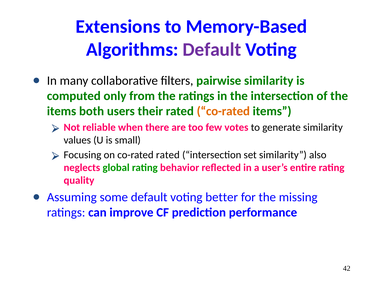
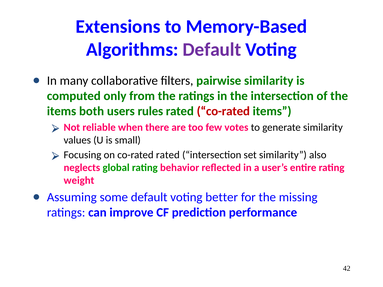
their: their -> rules (150, 111)
co-rated colour: orange -> red (223, 111)
quality: quality -> weight (79, 181)
